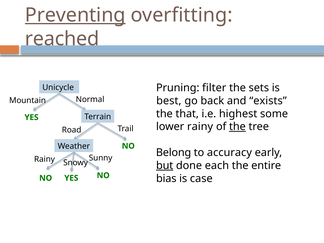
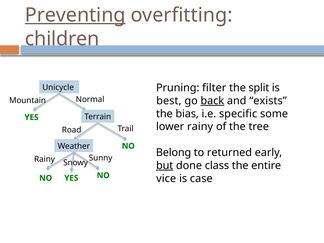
reached: reached -> children (62, 39)
sets: sets -> split (259, 88)
back underline: none -> present (212, 101)
that: that -> bias (187, 114)
highest: highest -> specific (238, 114)
the underline: present -> none (237, 127)
accuracy: accuracy -> returned (229, 153)
each: each -> class (217, 166)
bias: bias -> vice (166, 178)
